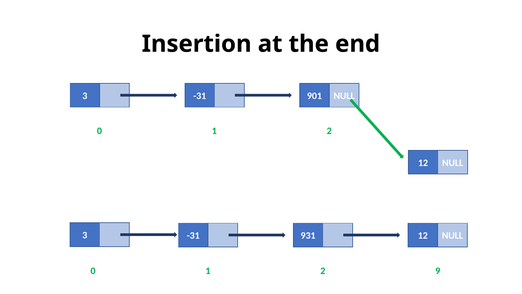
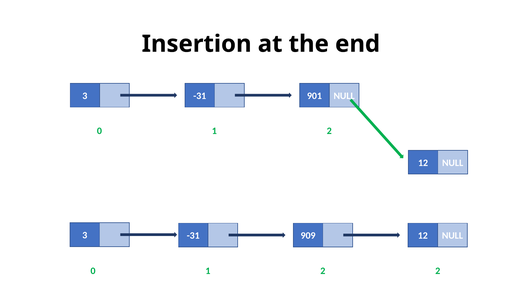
931: 931 -> 909 (308, 235)
9: 9 -> 2 (438, 271)
